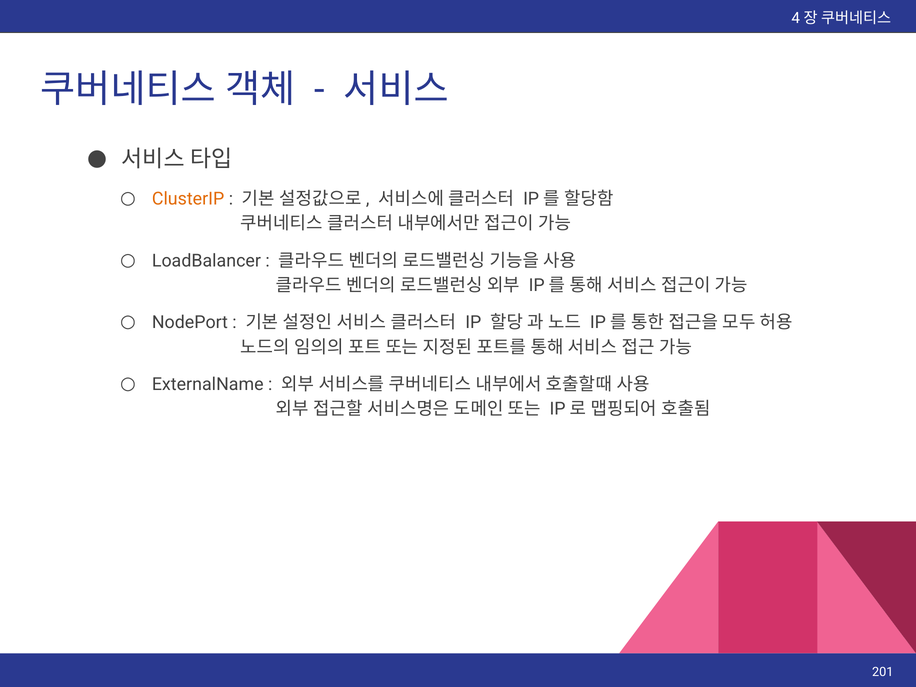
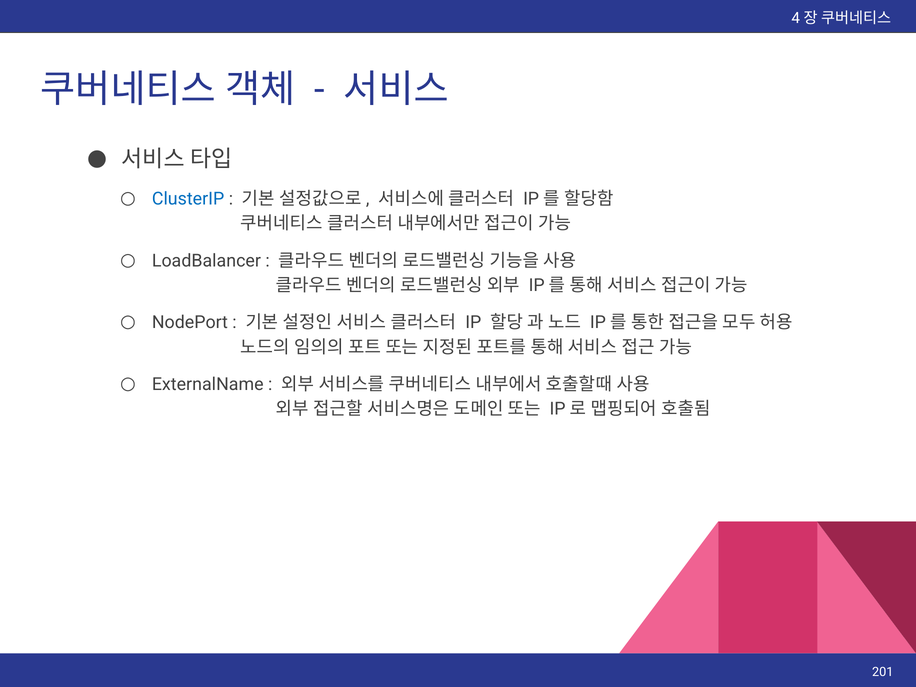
ClusterIP colour: orange -> blue (188, 199)
